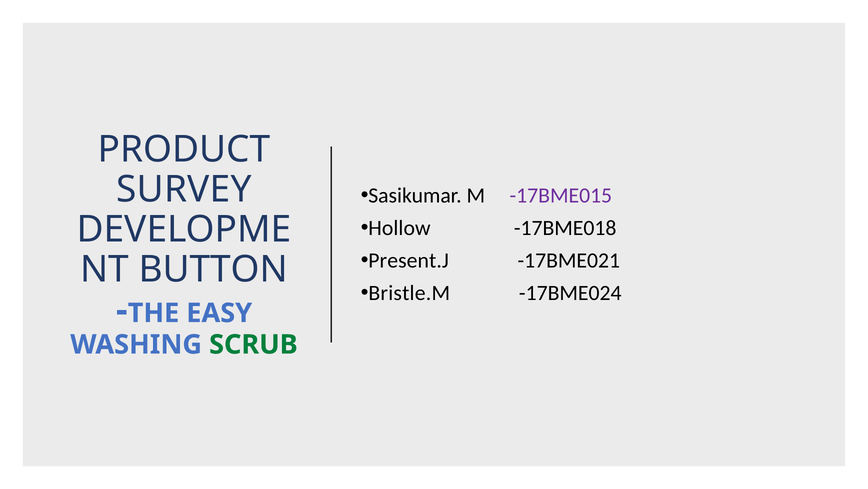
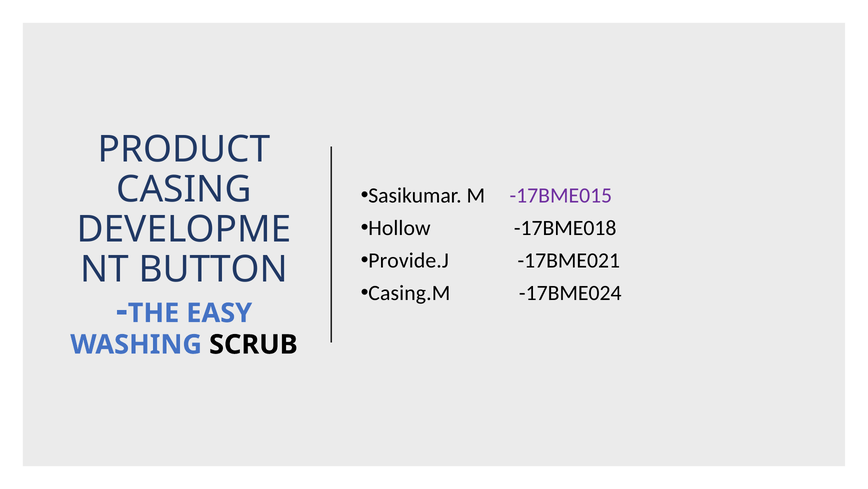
SURVEY: SURVEY -> CASING (184, 189)
Present.J: Present.J -> Provide.J (409, 260)
Bristle.M: Bristle.M -> Casing.M (409, 293)
SCRUB colour: green -> black (253, 344)
